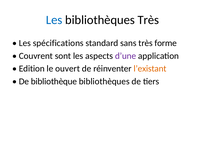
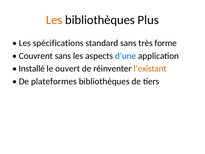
Les colour: blue -> orange (54, 20)
bibliothèques Très: Très -> Plus (148, 20)
Couvrent sont: sont -> sans (63, 56)
d’une colour: purple -> blue (126, 56)
Edition: Edition -> Installé (32, 69)
bibliothèque: bibliothèque -> plateformes (54, 81)
